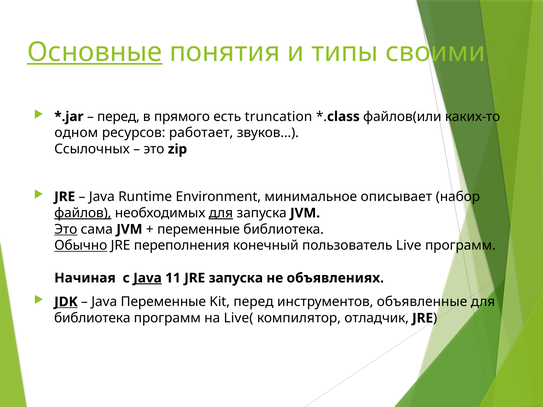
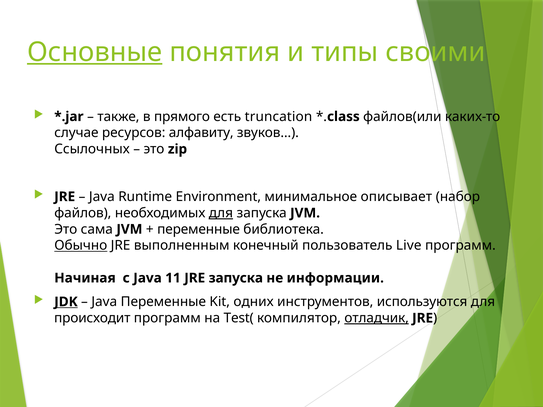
перед: перед -> также (118, 117)
одном: одном -> случае (76, 133)
работает: работает -> алфавиту (201, 133)
файлов underline: present -> none (83, 213)
Это underline: present -> none (66, 229)
переполнения: переполнения -> выполненным (182, 246)
Java underline: present -> none (148, 278)
объявлениях: объявлениях -> информации (335, 278)
Kit перед: перед -> одних (254, 302)
объявленные: объявленные -> используются (422, 302)
библиотека: библиотека -> происходит (92, 318)
Live(: Live( -> Test( (239, 318)
отладчик underline: none -> present (377, 318)
